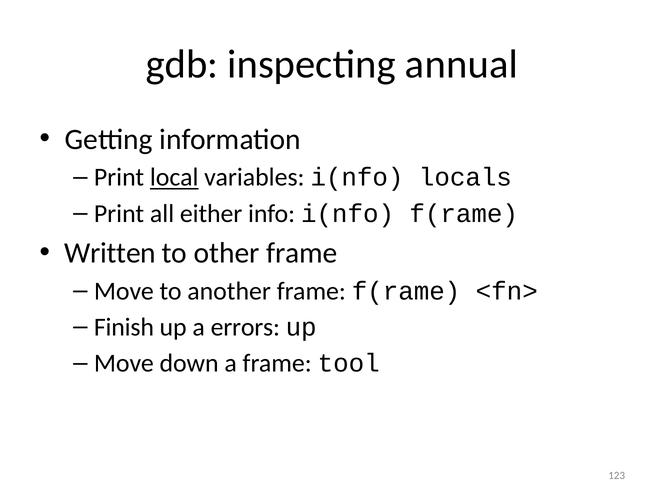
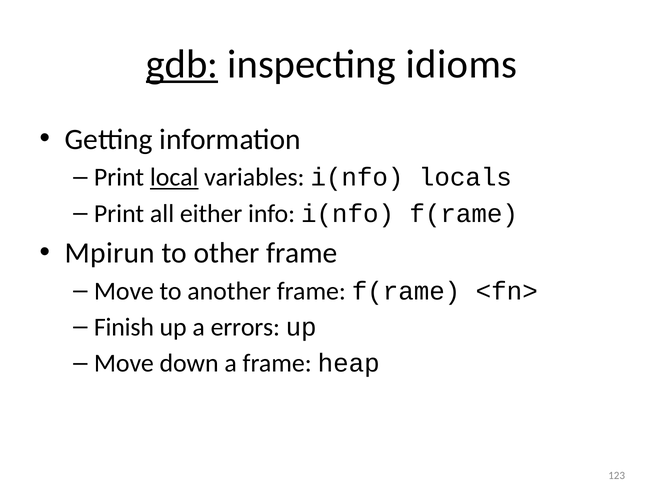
gdb underline: none -> present (182, 64)
annual: annual -> idioms (461, 64)
Written: Written -> Mpirun (110, 253)
tool: tool -> heap (349, 364)
